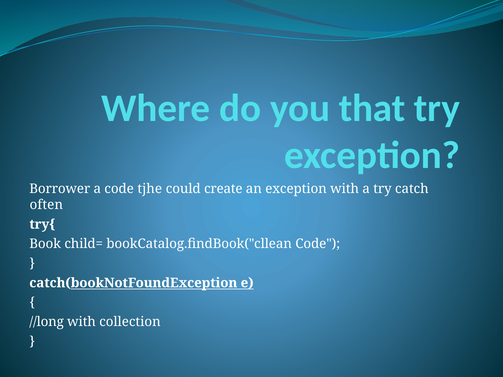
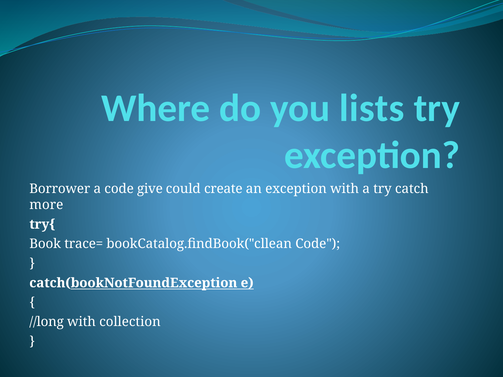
that: that -> lists (372, 108)
tjhe: tjhe -> give (150, 189)
often: often -> more (46, 205)
child=: child= -> trace= (84, 244)
